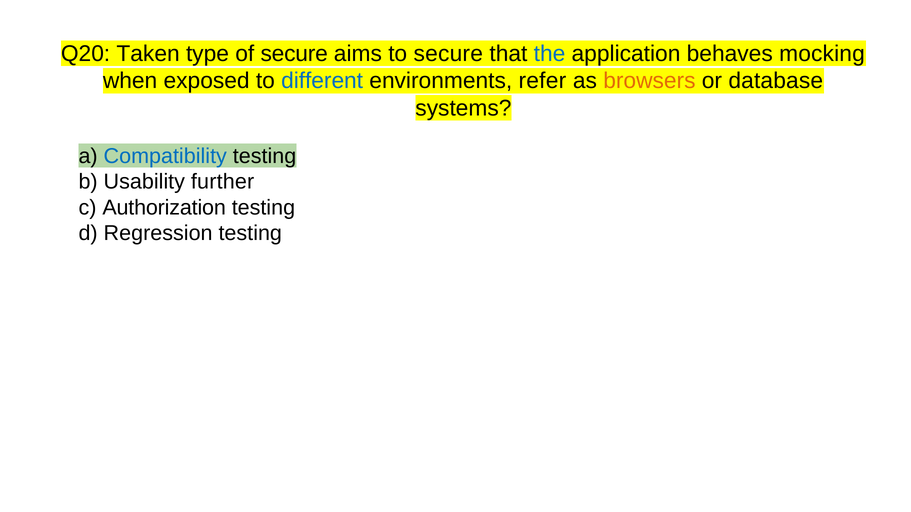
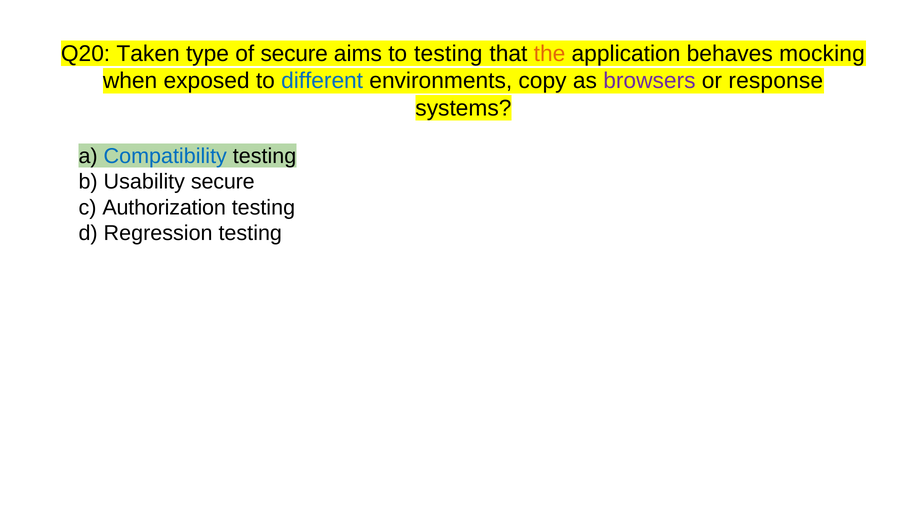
to secure: secure -> testing (448, 54)
the colour: blue -> orange (550, 54)
refer: refer -> copy (543, 81)
browsers colour: orange -> purple (649, 81)
database: database -> response (776, 81)
Usability further: further -> secure (223, 182)
